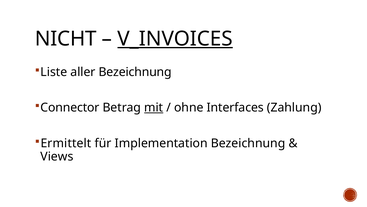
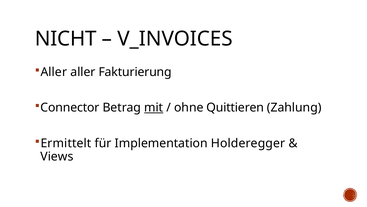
V_INVOICES underline: present -> none (175, 39)
Liste: Liste -> Aller (54, 72)
aller Bezeichnung: Bezeichnung -> Fakturierung (135, 72)
Interfaces: Interfaces -> Quittieren (235, 107)
Implementation Bezeichnung: Bezeichnung -> Holderegger (248, 143)
